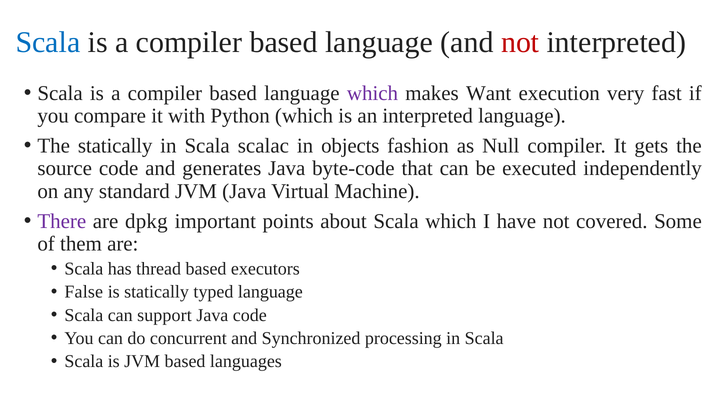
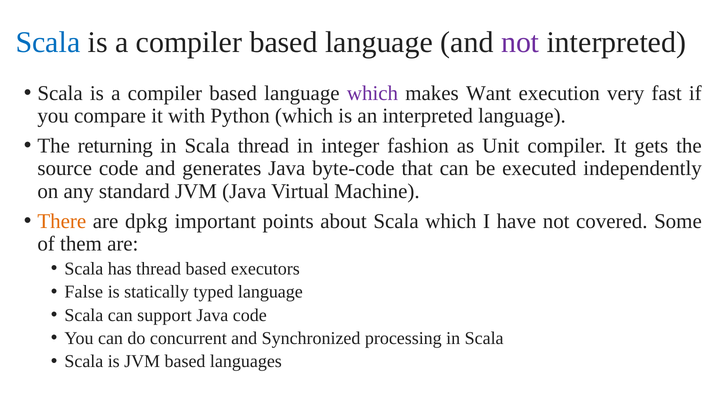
not colour: red -> purple (520, 42)
The statically: statically -> returning (115, 146)
Scala scalac: scalac -> thread (263, 146)
objects: objects -> integer (350, 146)
Null: Null -> Unit (501, 146)
There colour: purple -> orange (62, 221)
